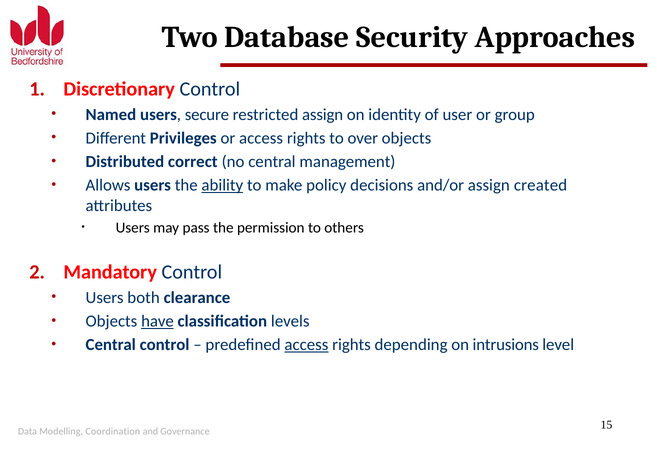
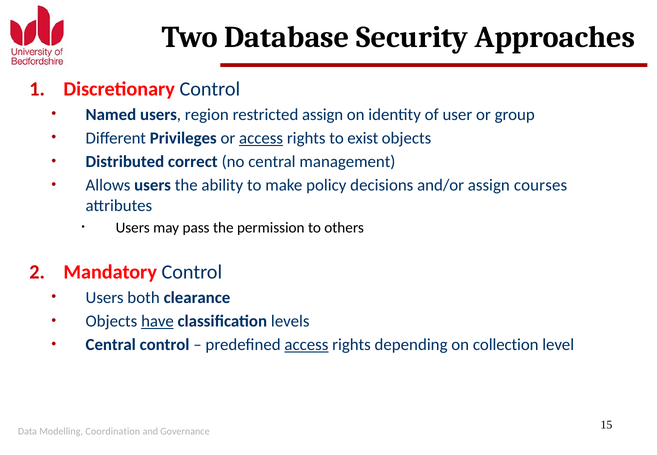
secure: secure -> region (207, 114)
access underline: none -> present (261, 138)
over: over -> exist (363, 138)
ability underline: present -> none (222, 185)
created: created -> courses (541, 185)
intrusions: intrusions -> collection (506, 345)
